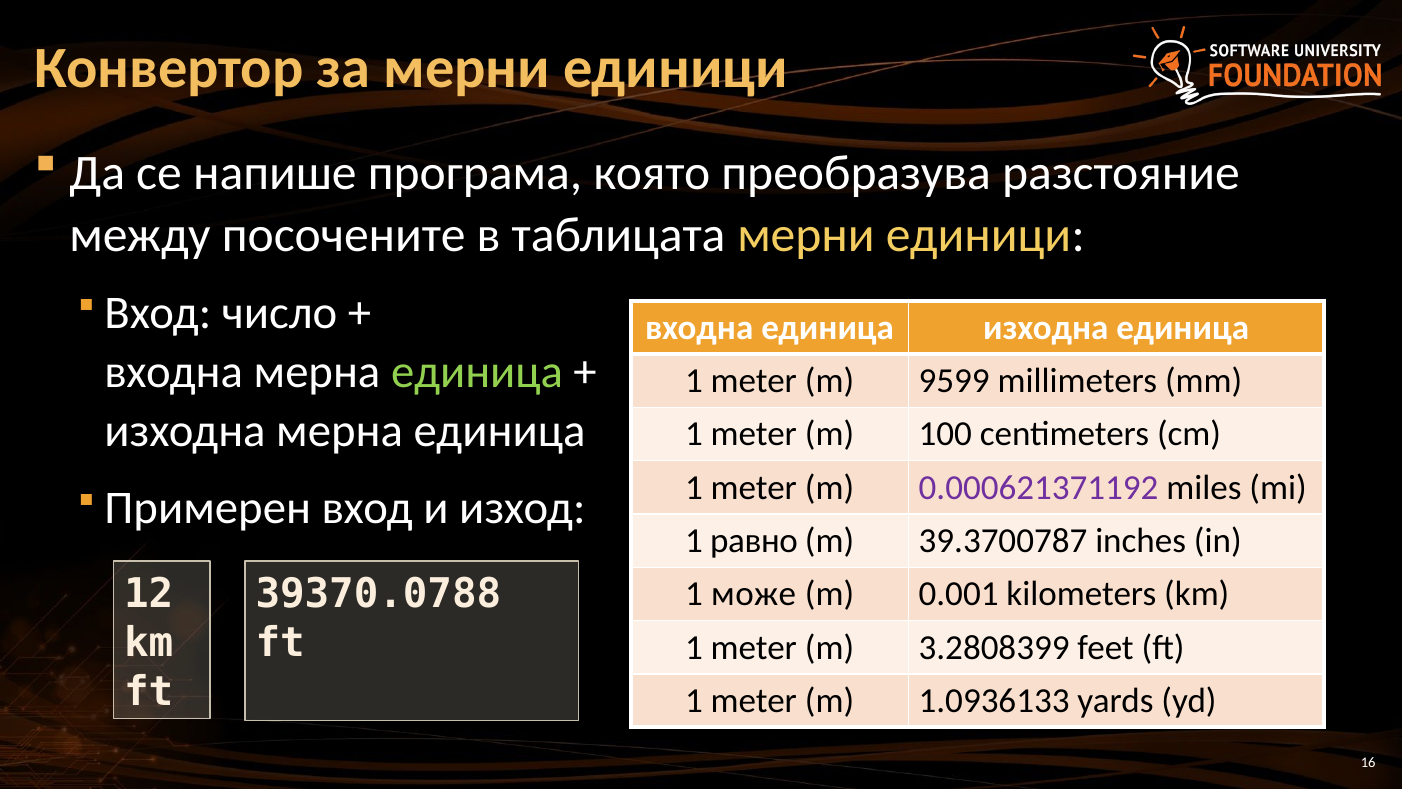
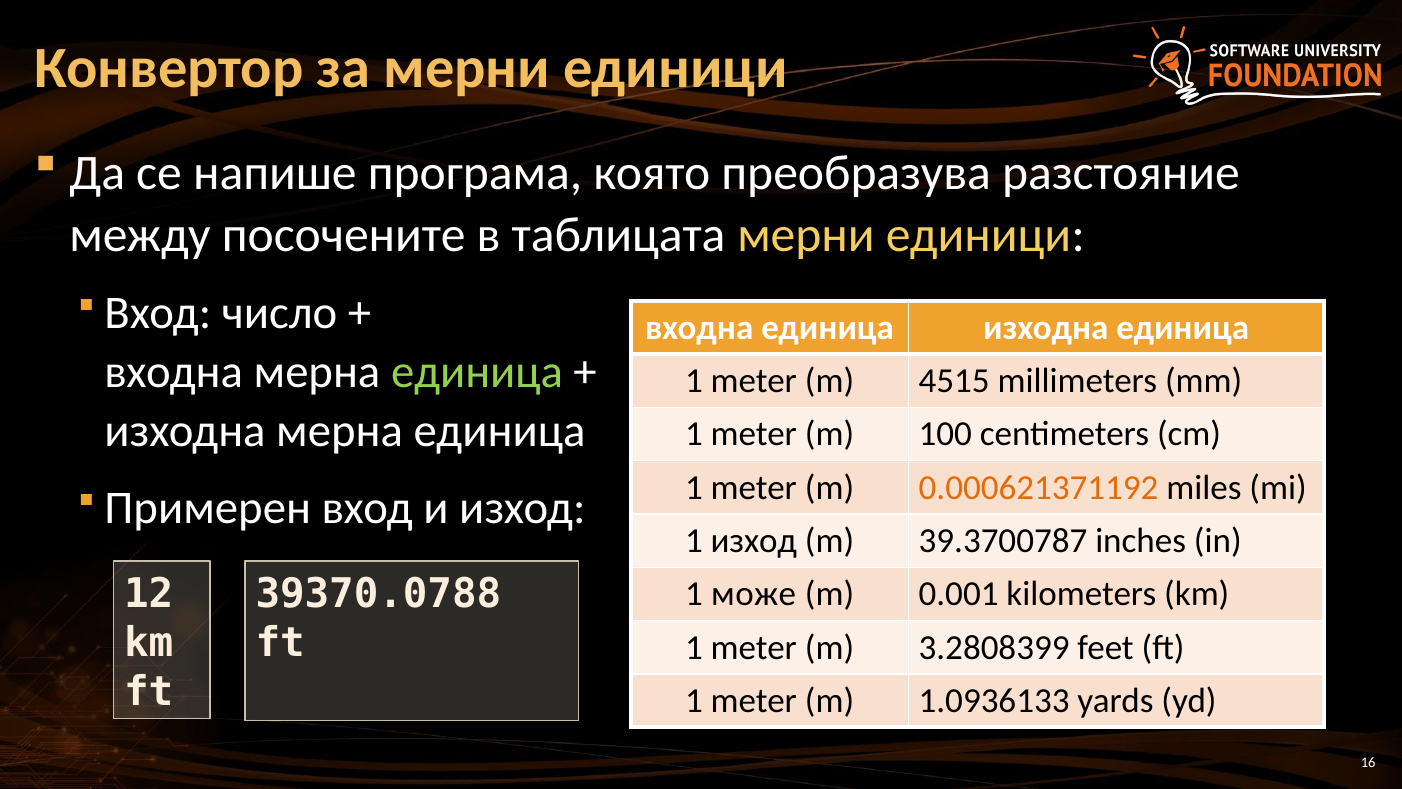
9599: 9599 -> 4515 (954, 381)
0.000621371192 colour: purple -> orange (1038, 487)
1 равно: равно -> изход (754, 541)
